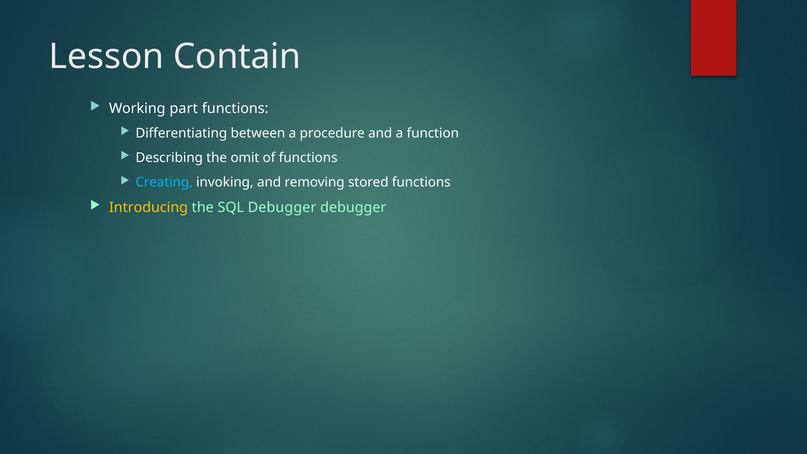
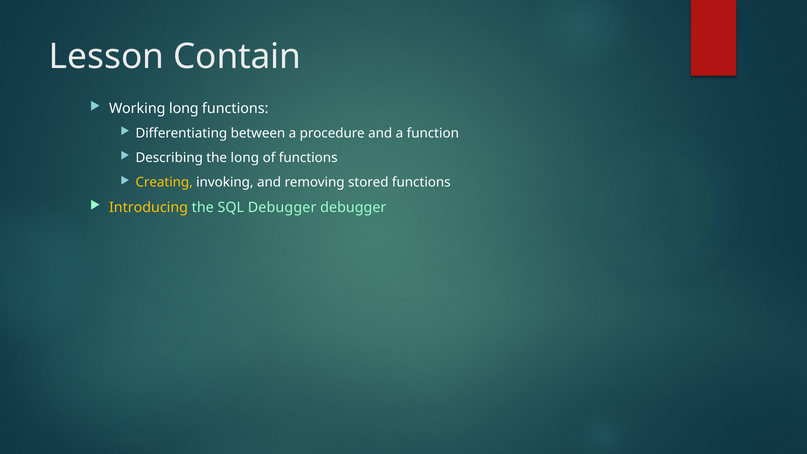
Working part: part -> long (184, 108)
the omit: omit -> long (245, 158)
Creating colour: light blue -> yellow (164, 183)
